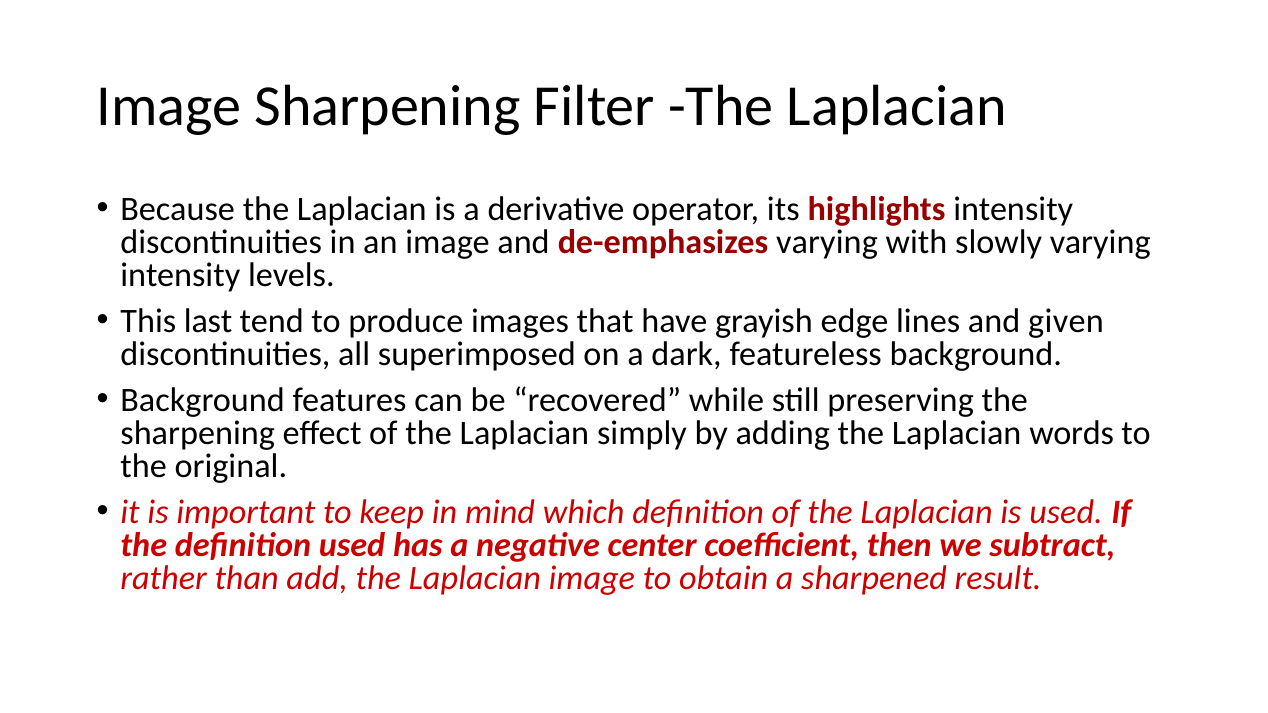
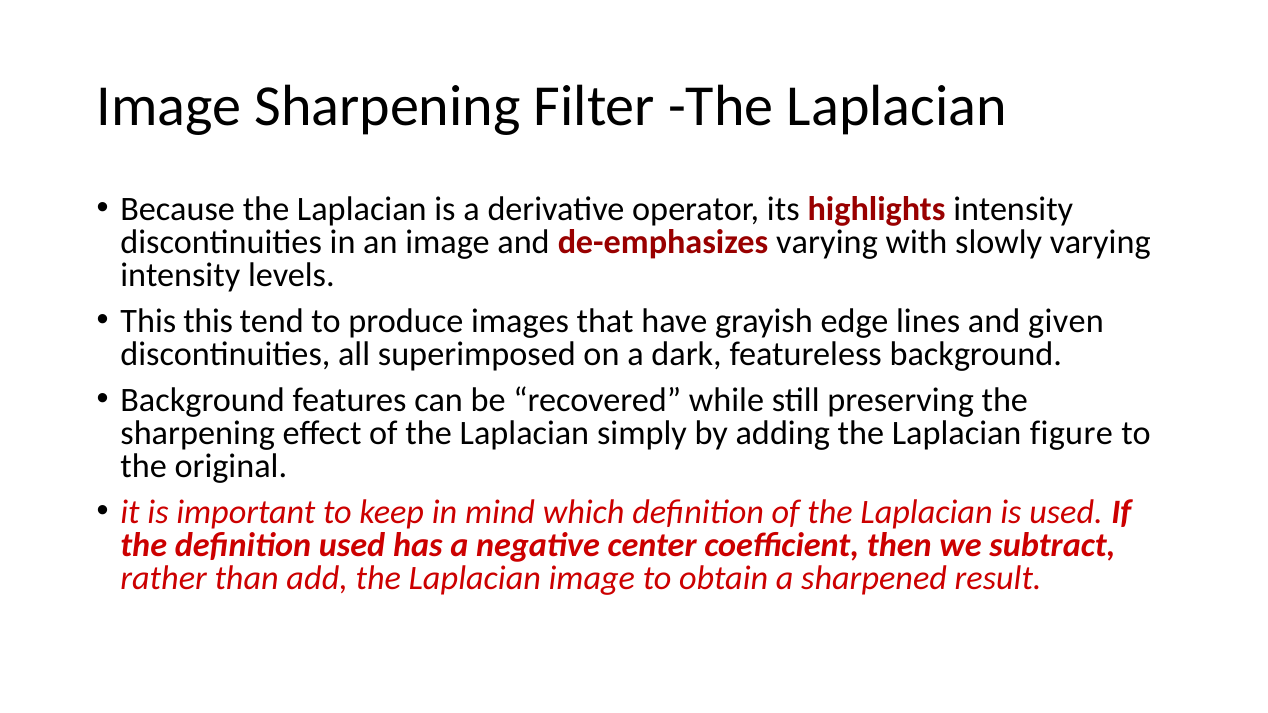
This last: last -> this (208, 321)
words: words -> figure (1071, 433)
